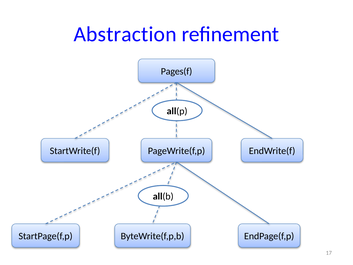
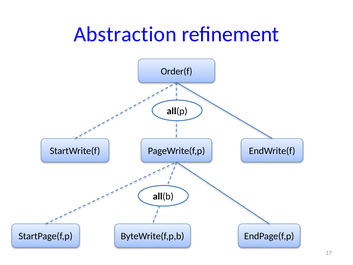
Pages(f: Pages(f -> Order(f (176, 71)
